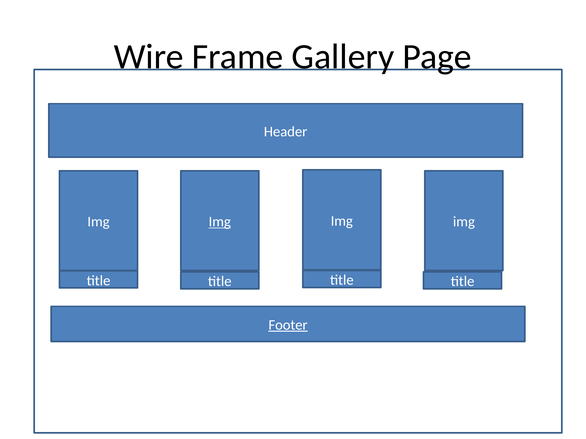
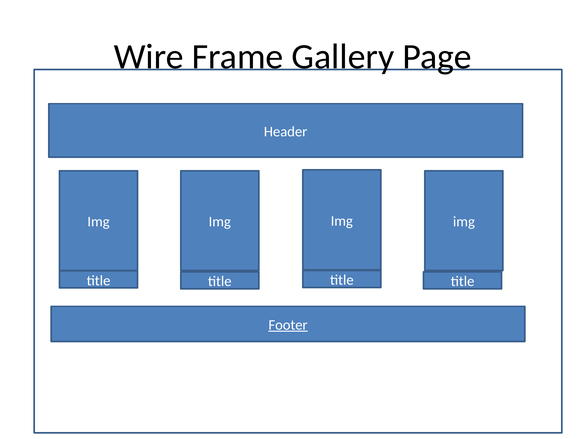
Img underline: present -> none (220, 222)
